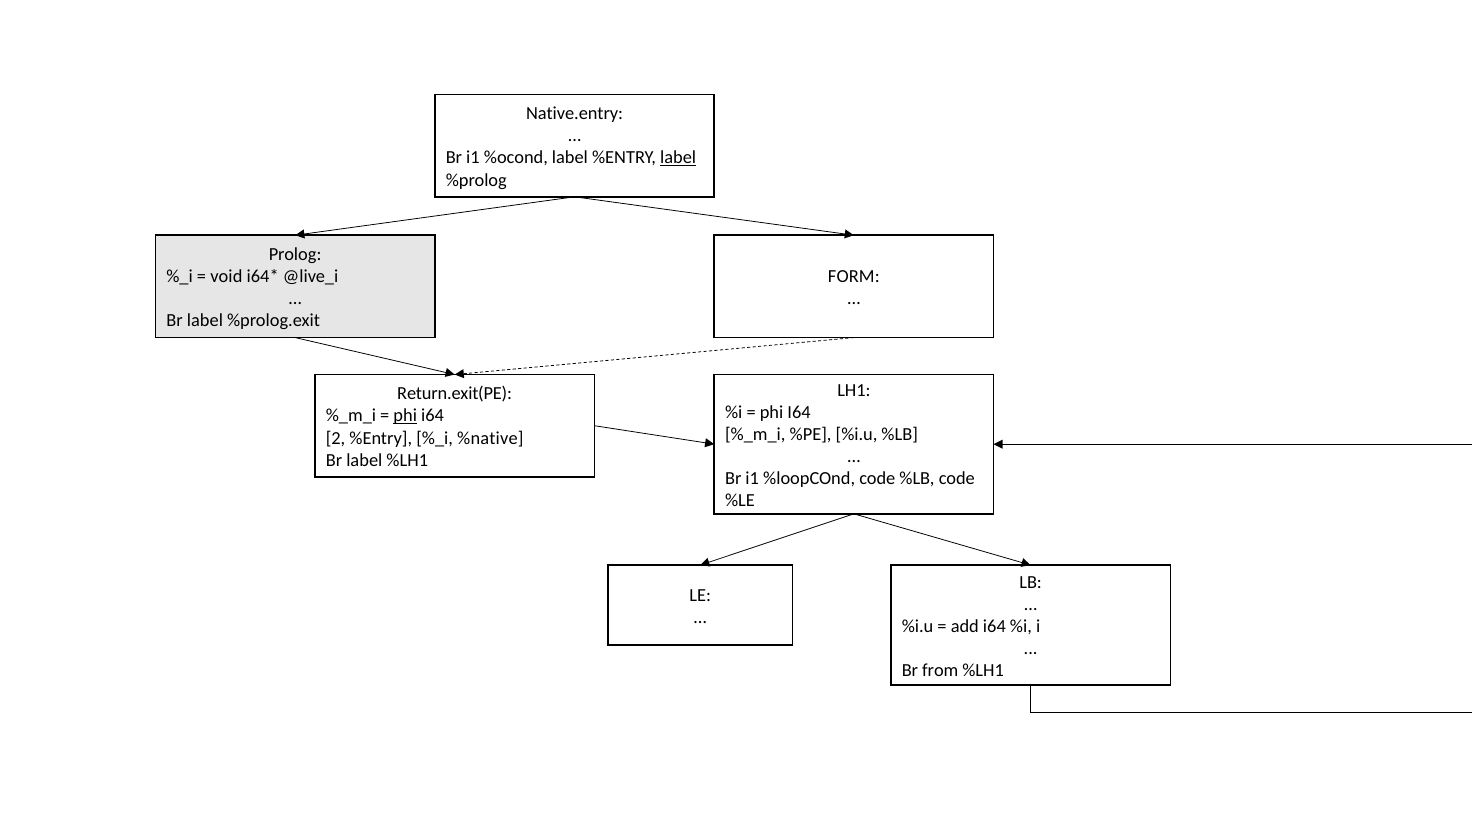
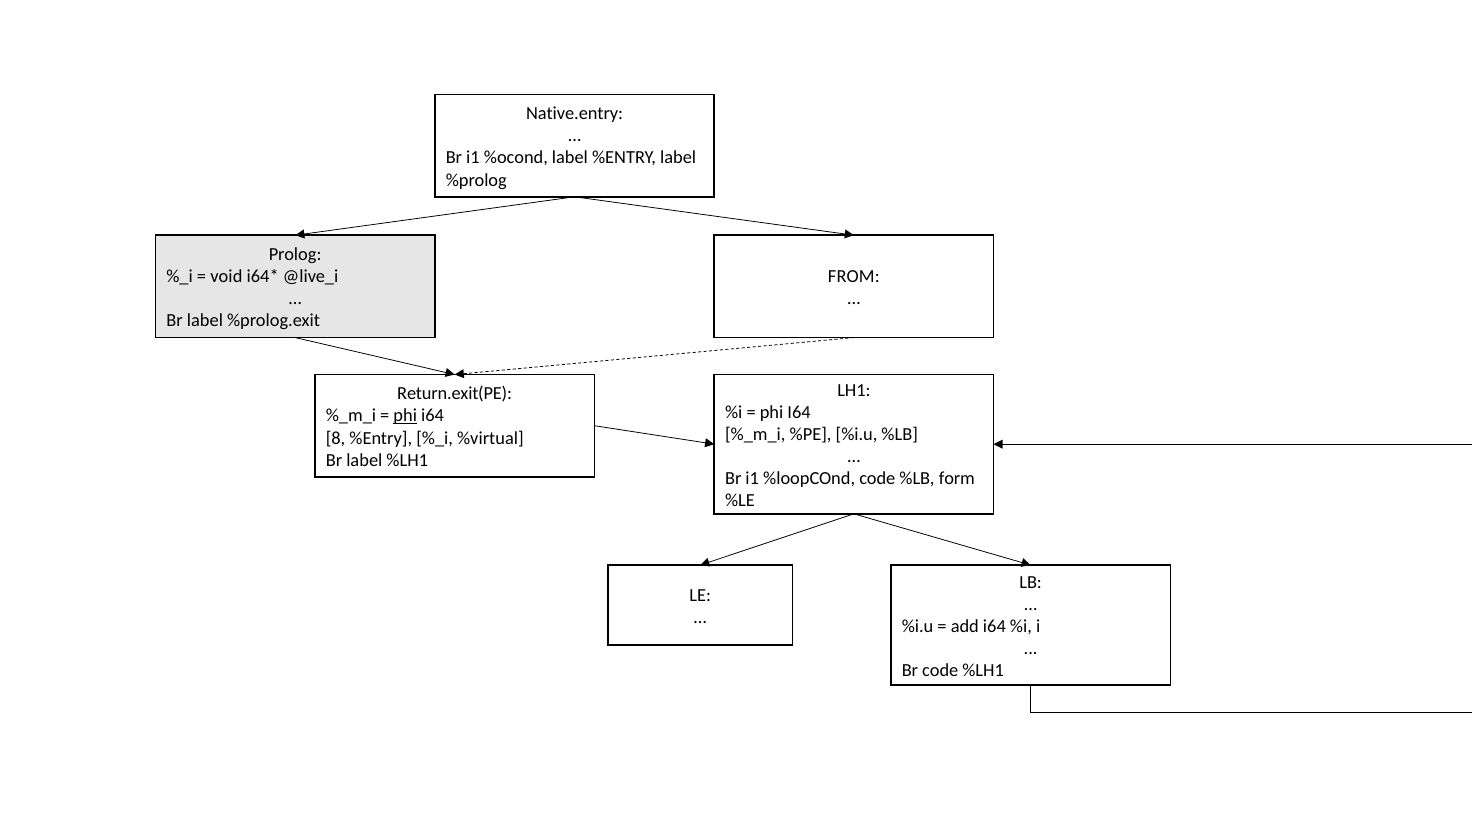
label underline: present -> none (678, 158)
FORM: FORM -> FROM (854, 277)
2: 2 -> 8 (336, 438)
%native: %native -> %virtual (490, 438)
%LB code: code -> form (957, 479)
Br from: from -> code (940, 670)
